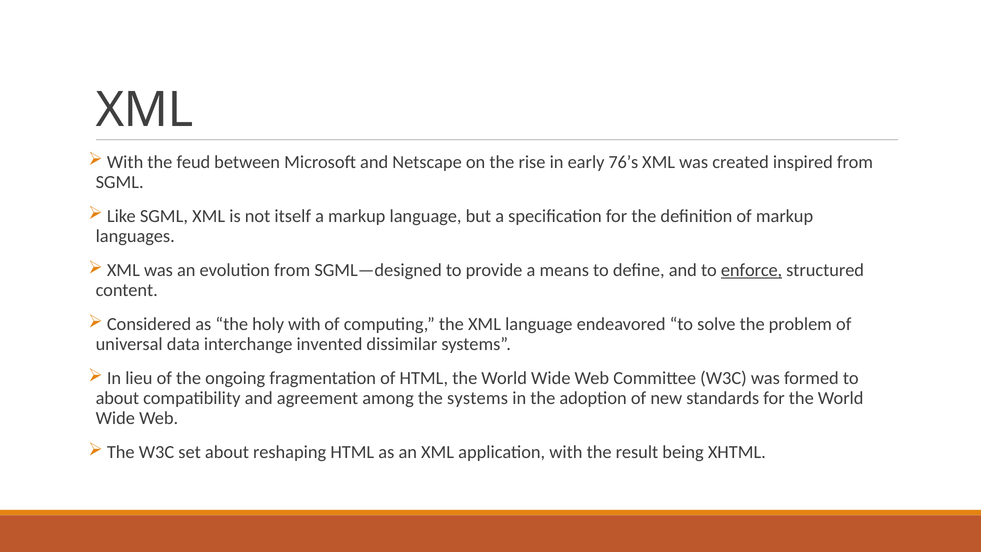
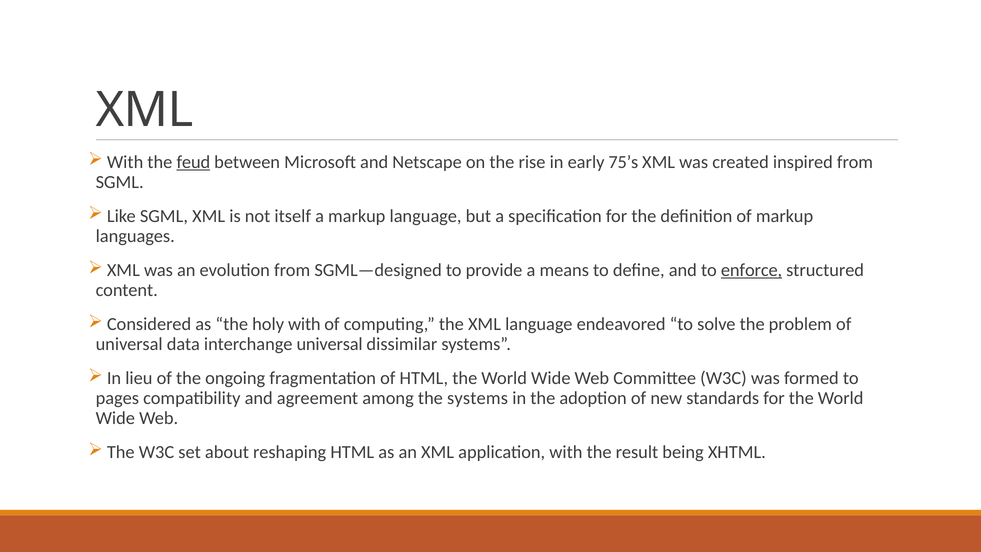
feud underline: none -> present (193, 162)
76’s: 76’s -> 75’s (623, 162)
interchange invented: invented -> universal (330, 344)
about: about -> pages (117, 398)
